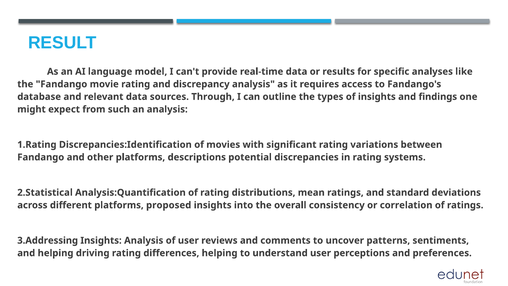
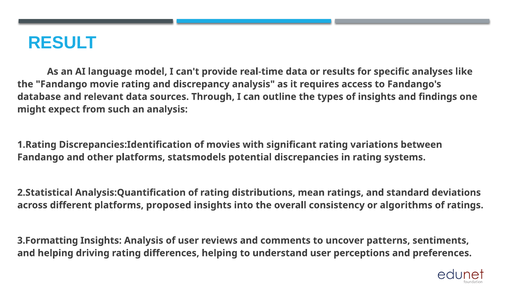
descriptions: descriptions -> statsmodels (197, 157)
correlation: correlation -> algorithms (406, 205)
3.Addressing: 3.Addressing -> 3.Formatting (48, 240)
